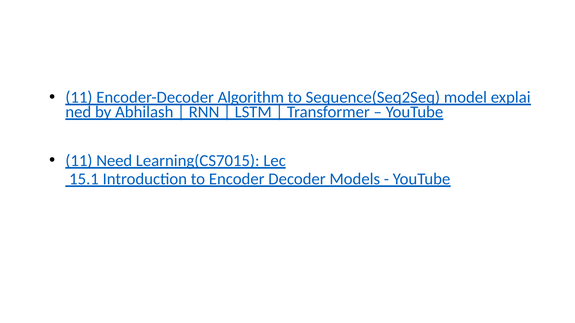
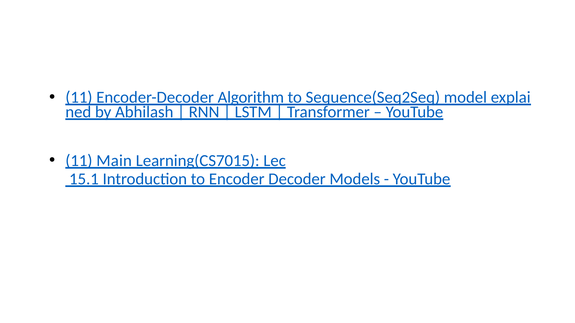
Need: Need -> Main (114, 161)
